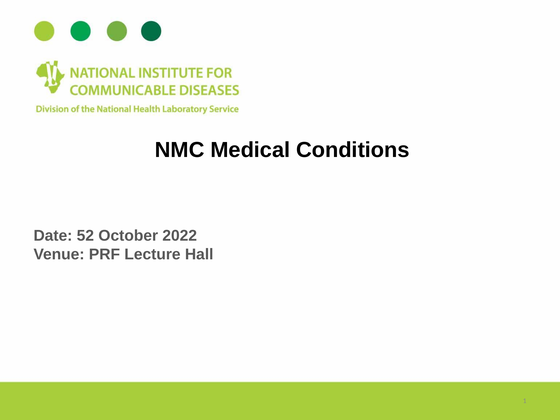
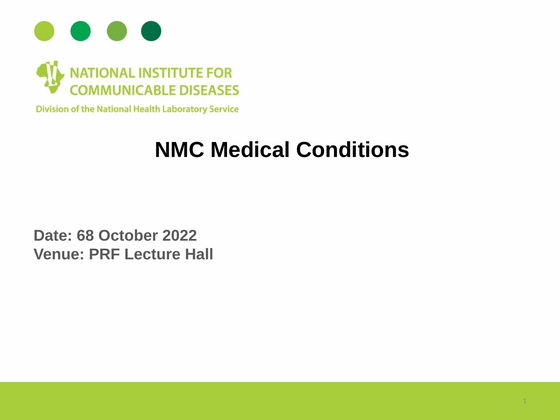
52: 52 -> 68 (85, 236)
